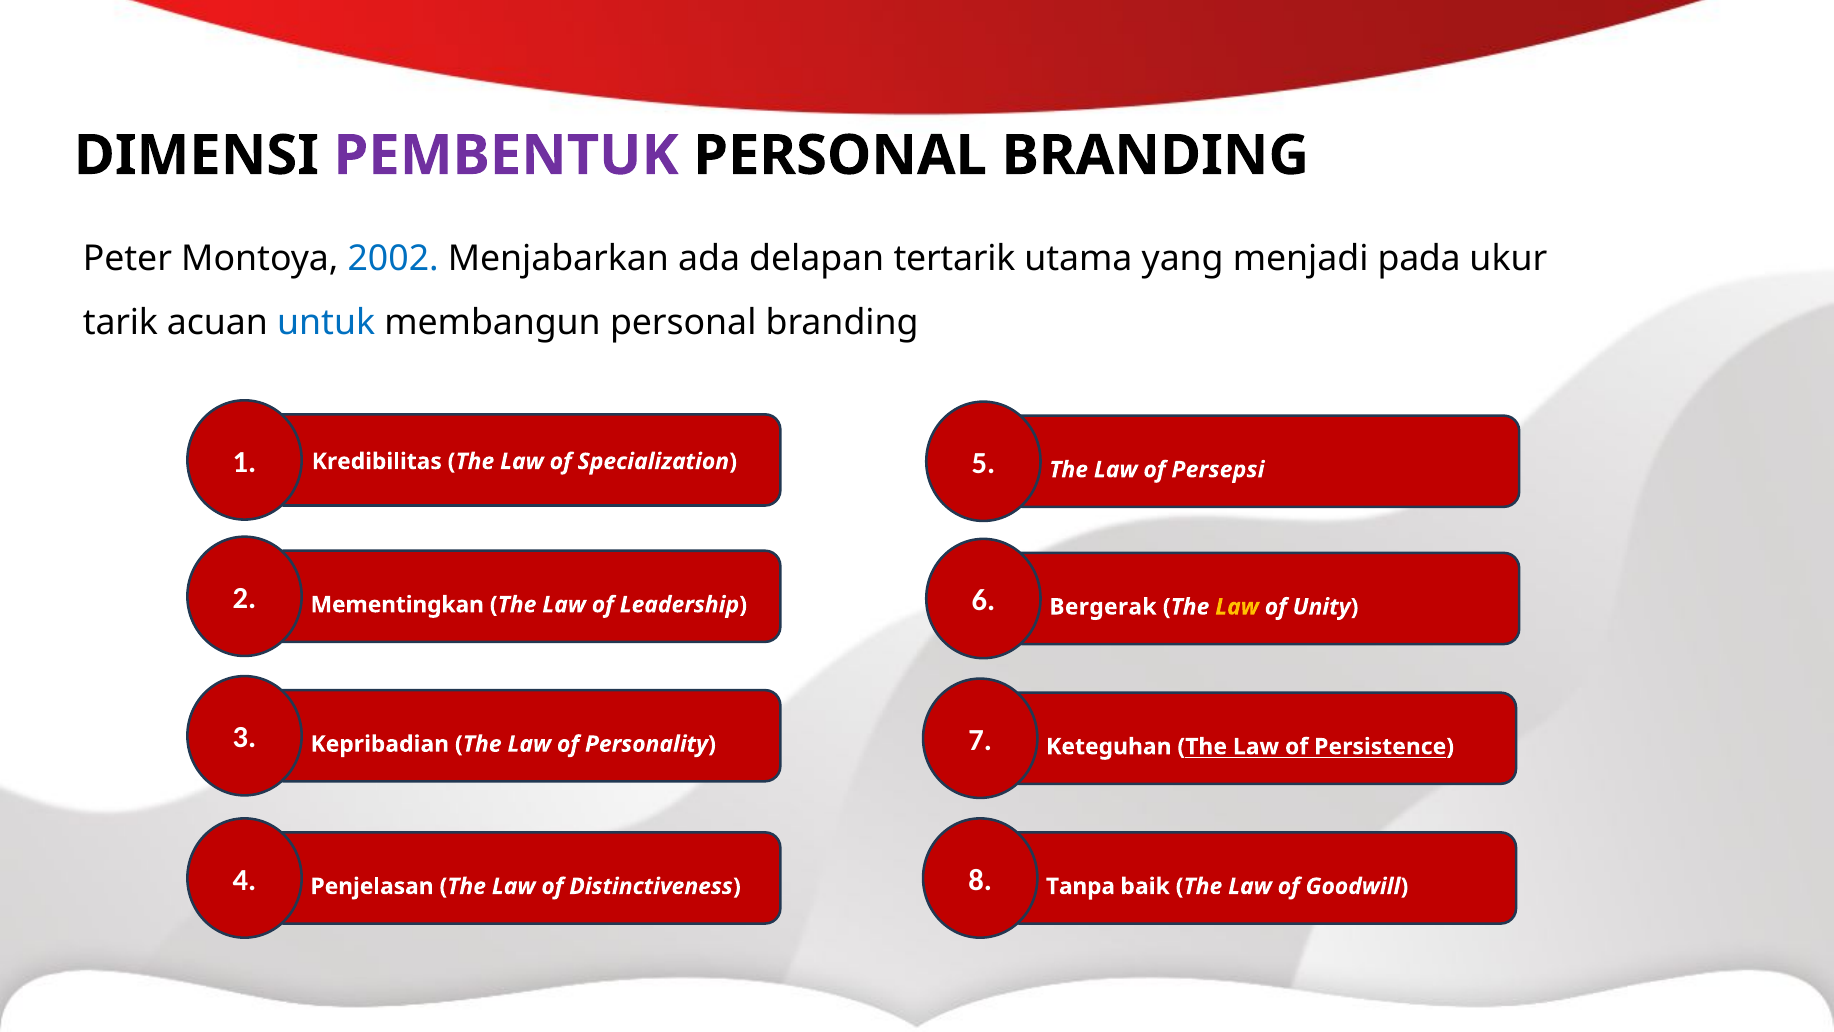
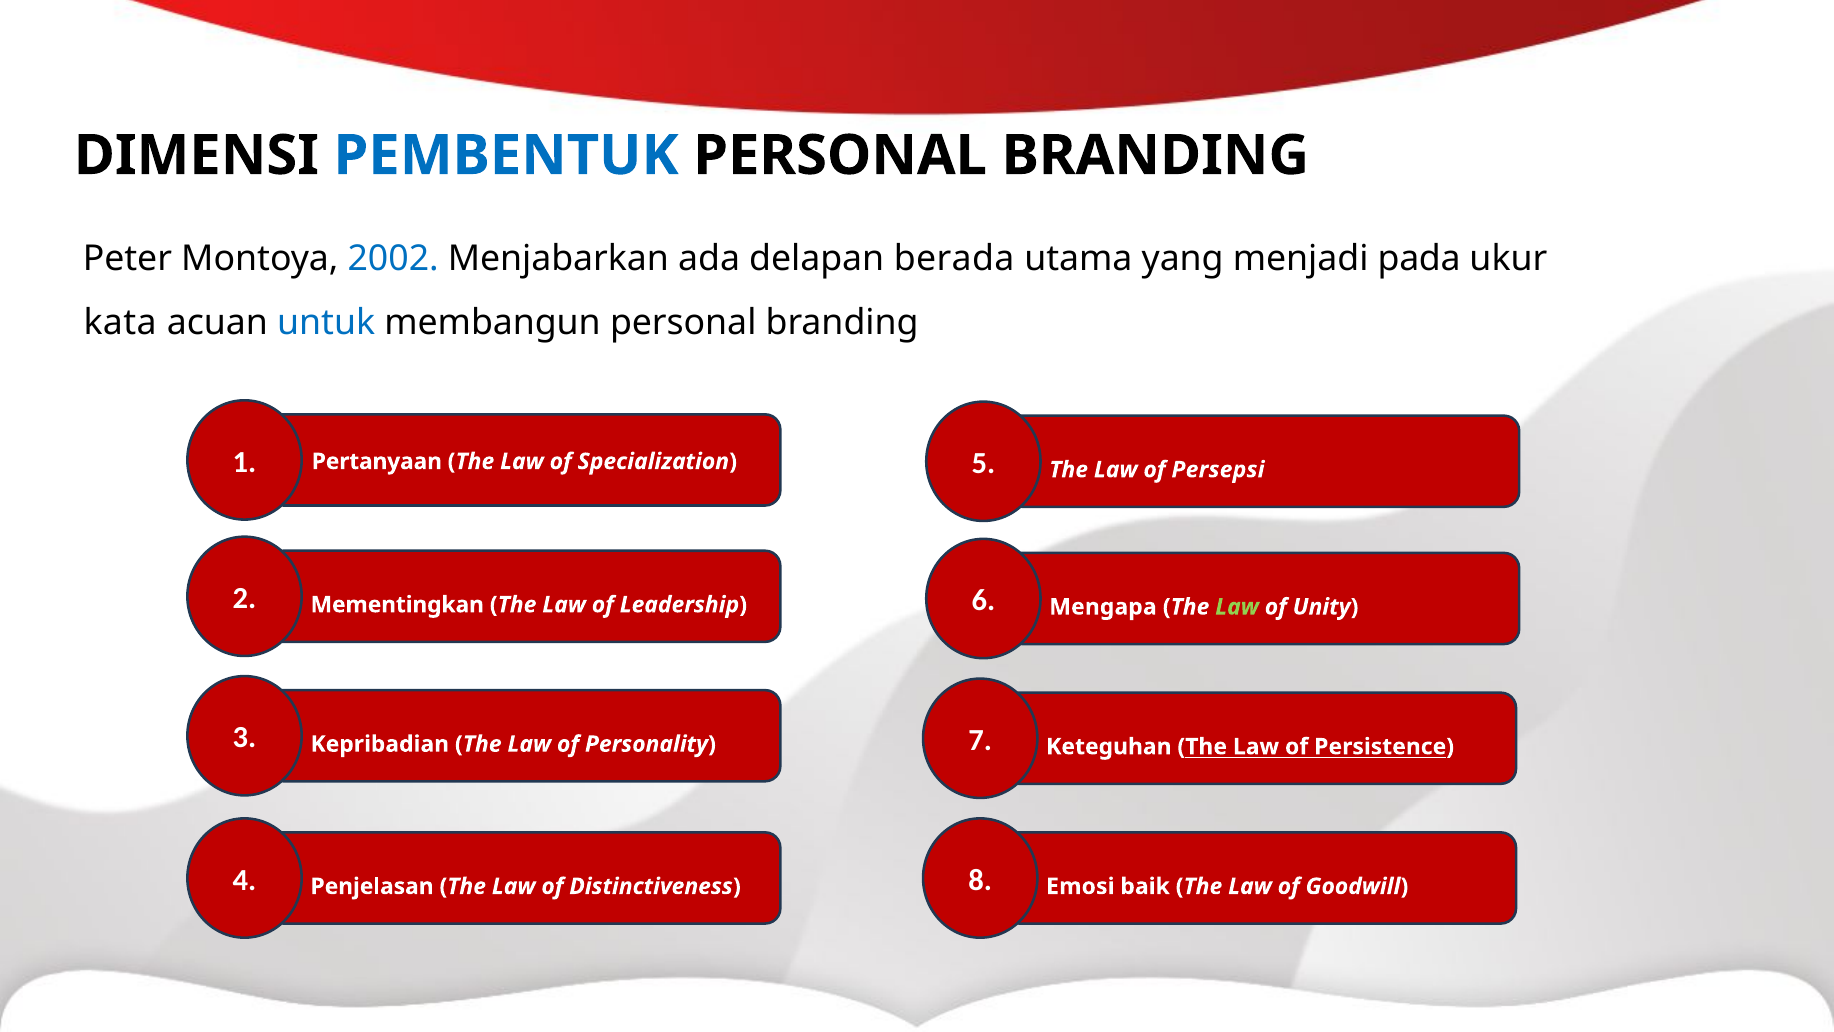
PEMBENTUK colour: purple -> blue (506, 156)
tertarik: tertarik -> berada (954, 259)
tarik: tarik -> kata (120, 323)
Kredibilitas: Kredibilitas -> Pertanyaan (377, 461)
Bergerak: Bergerak -> Mengapa (1103, 607)
Law colour: yellow -> light green (1237, 607)
Tanpa: Tanpa -> Emosi (1080, 886)
